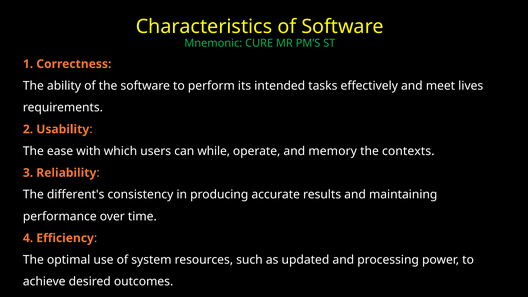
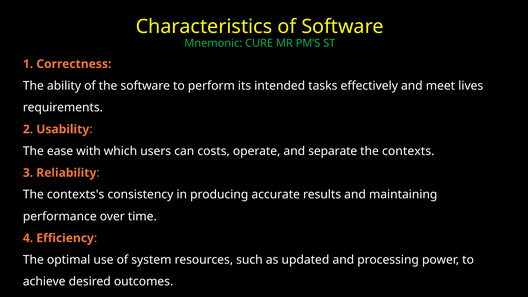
while: while -> costs (214, 151)
memory: memory -> separate (333, 151)
different's: different's -> contexts's (76, 195)
